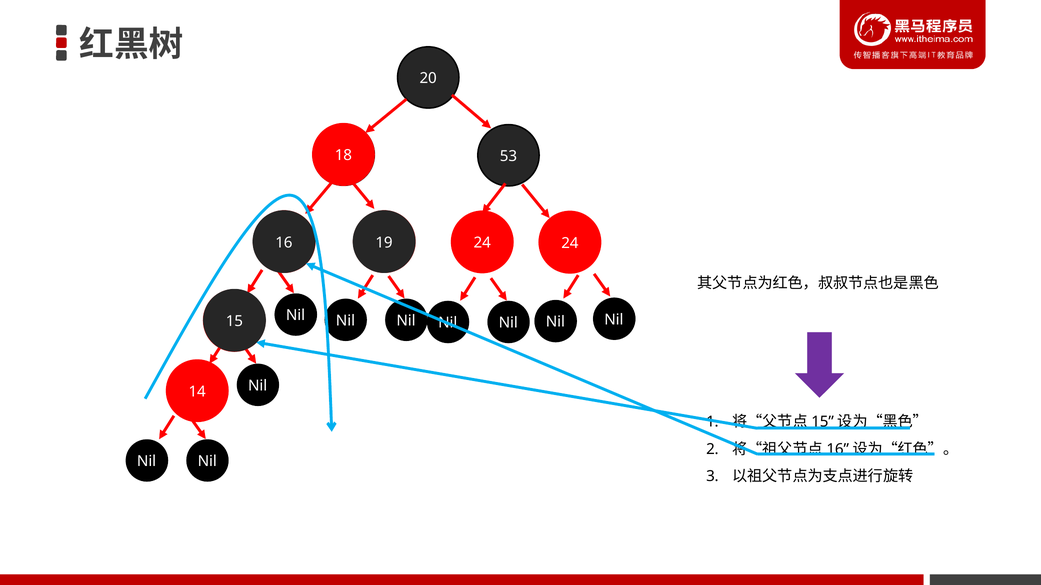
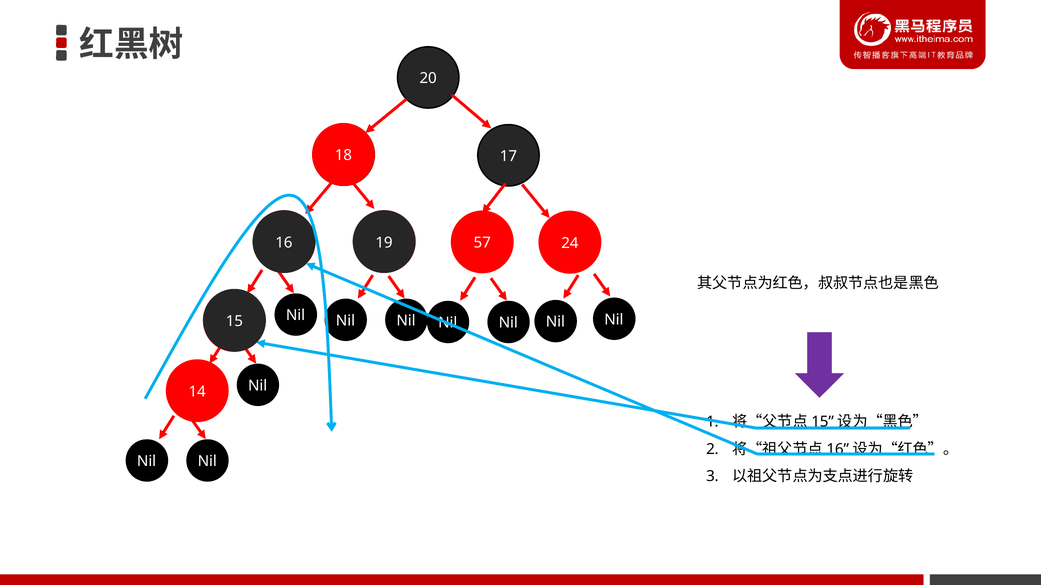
53: 53 -> 17 (508, 156)
24: 24 -> 57 (482, 243)
